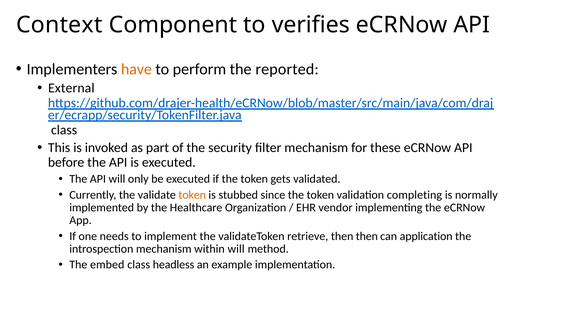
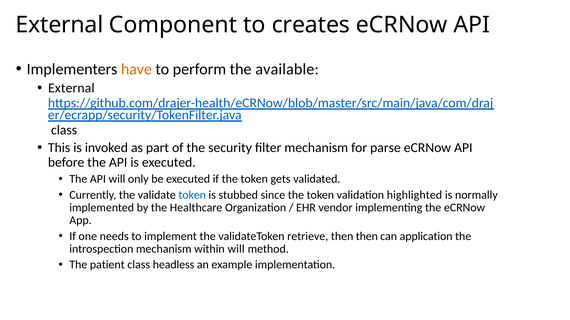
Context: Context -> External (59, 25)
verifies: verifies -> creates (311, 25)
reported: reported -> available (287, 69)
these: these -> parse (385, 148)
token colour: orange -> blue (192, 195)
completing: completing -> highlighted (414, 195)
embed: embed -> patient (107, 265)
